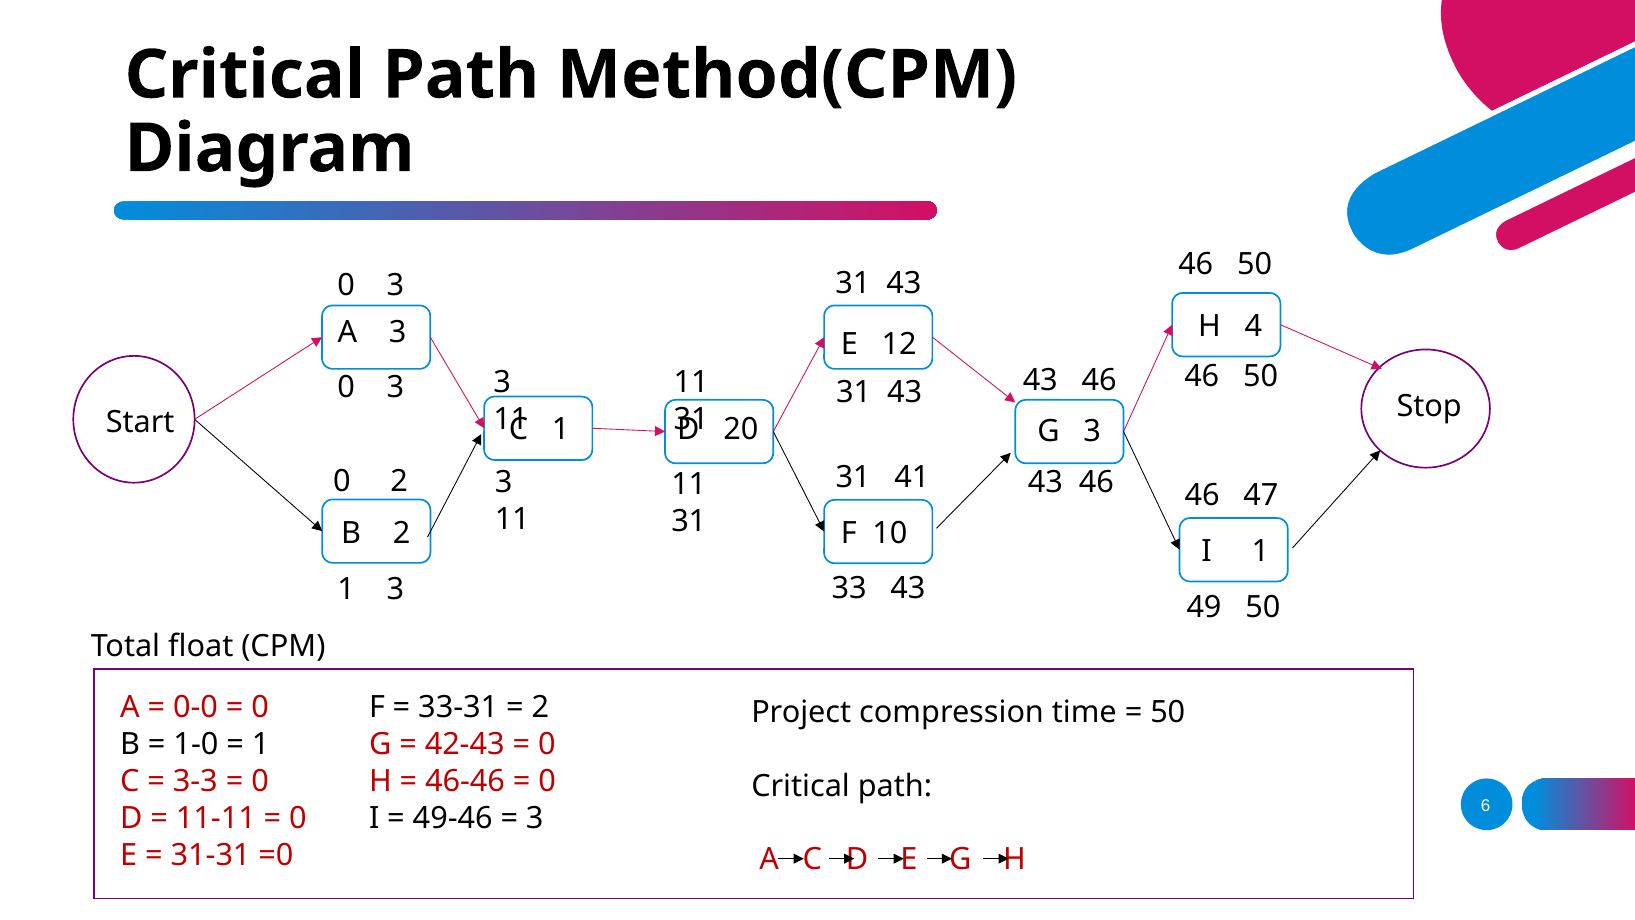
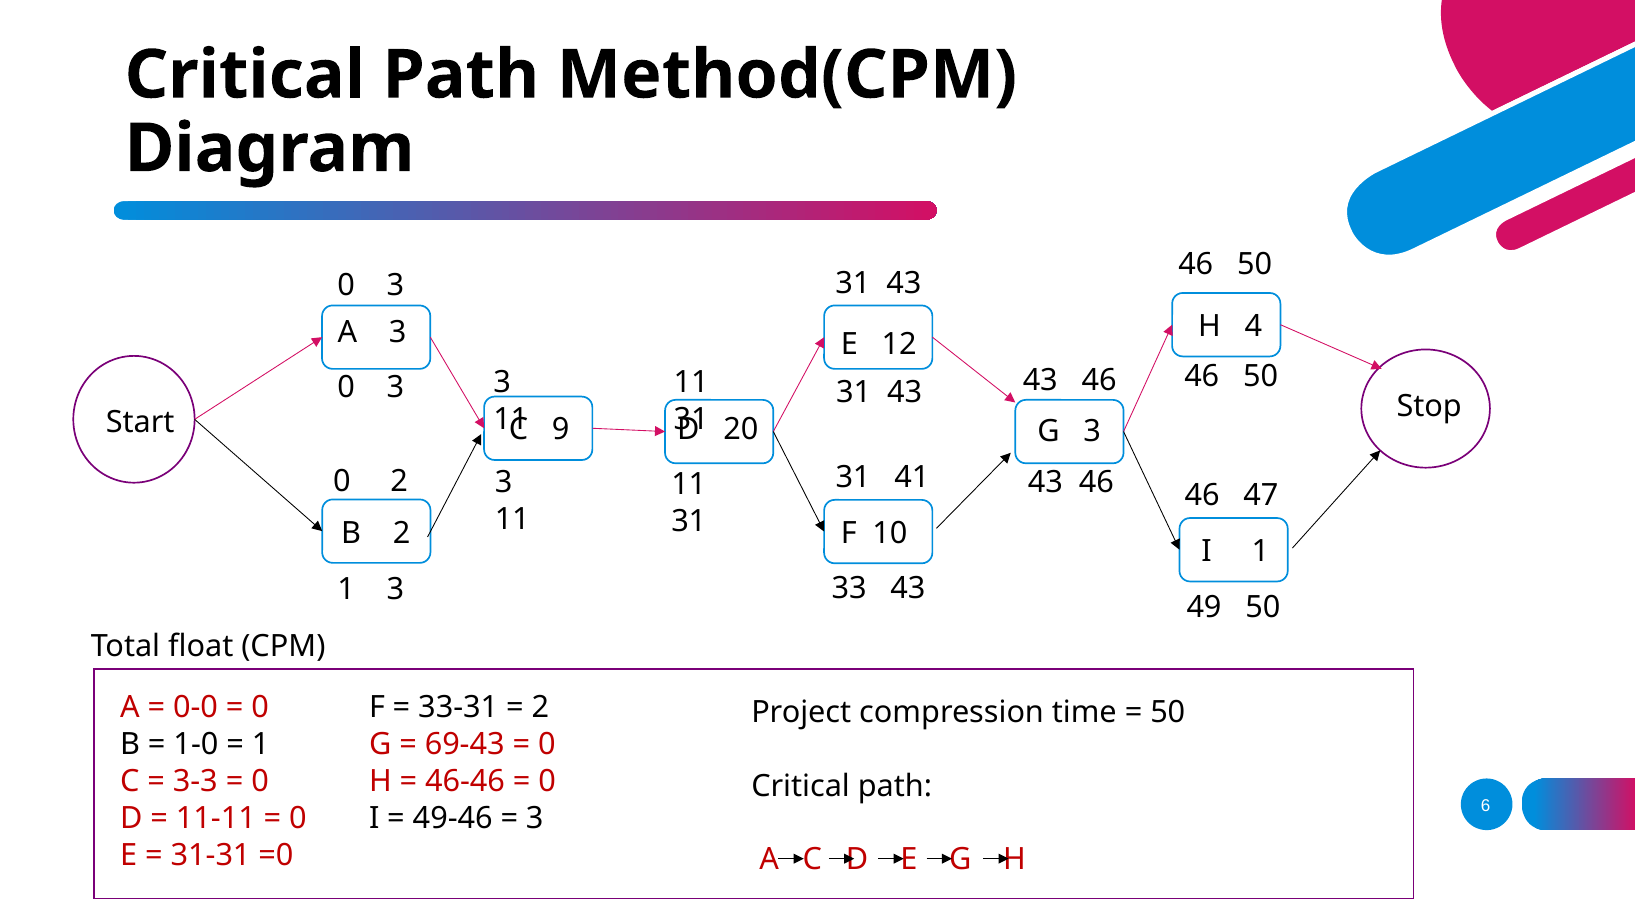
1: 1 -> 9 (561, 429)
42-43: 42-43 -> 69-43 (465, 744)
